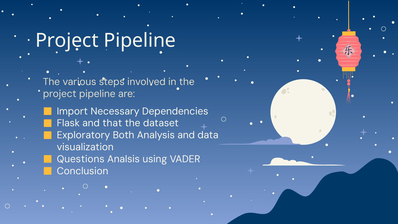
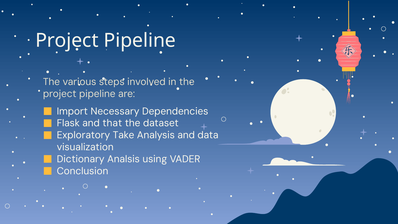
Both: Both -> Take (124, 135)
Questions: Questions -> Dictionary (81, 159)
